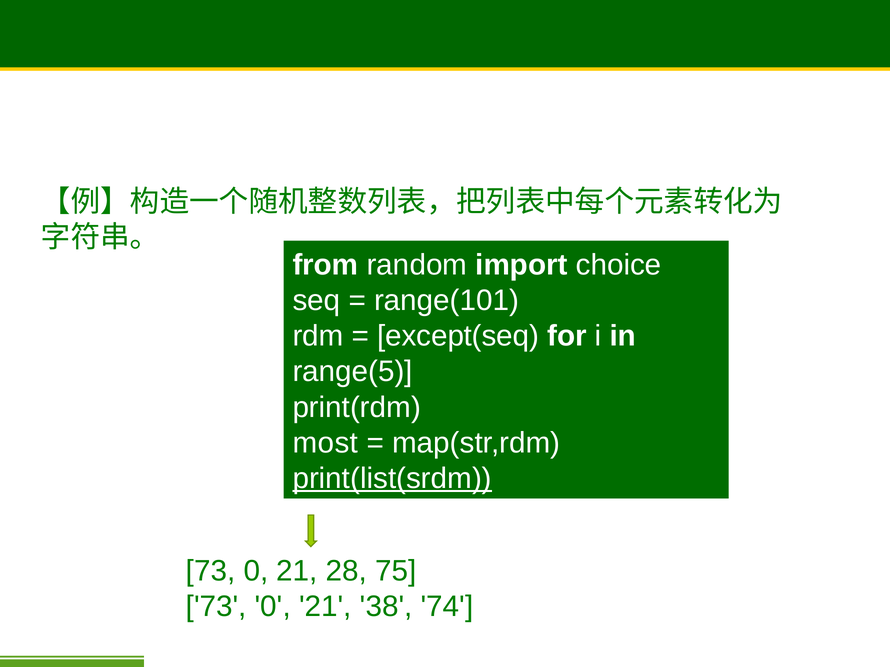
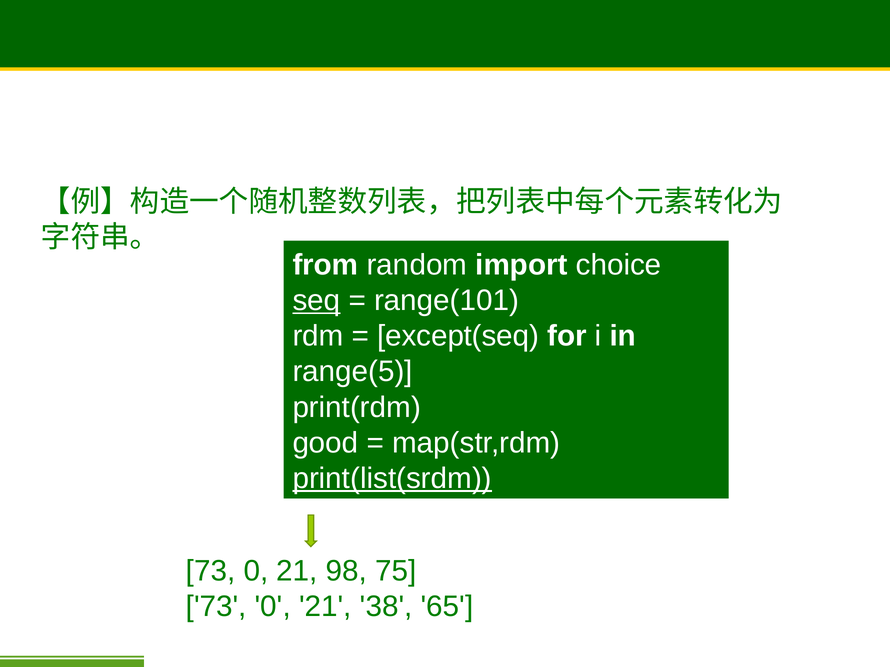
seq underline: none -> present (316, 301)
most: most -> good (325, 443)
28: 28 -> 98 (347, 571)
74: 74 -> 65 (447, 607)
